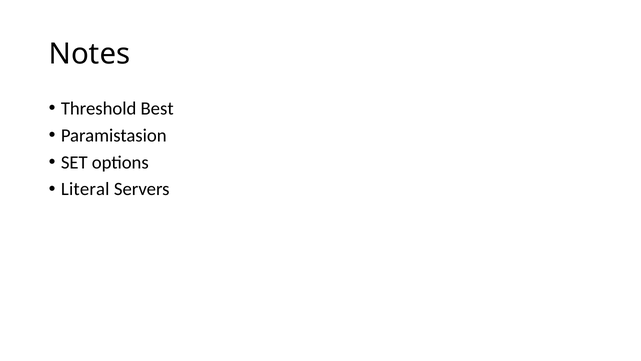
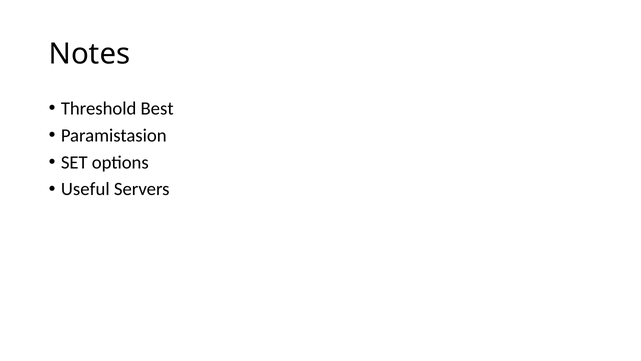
Literal: Literal -> Useful (85, 189)
